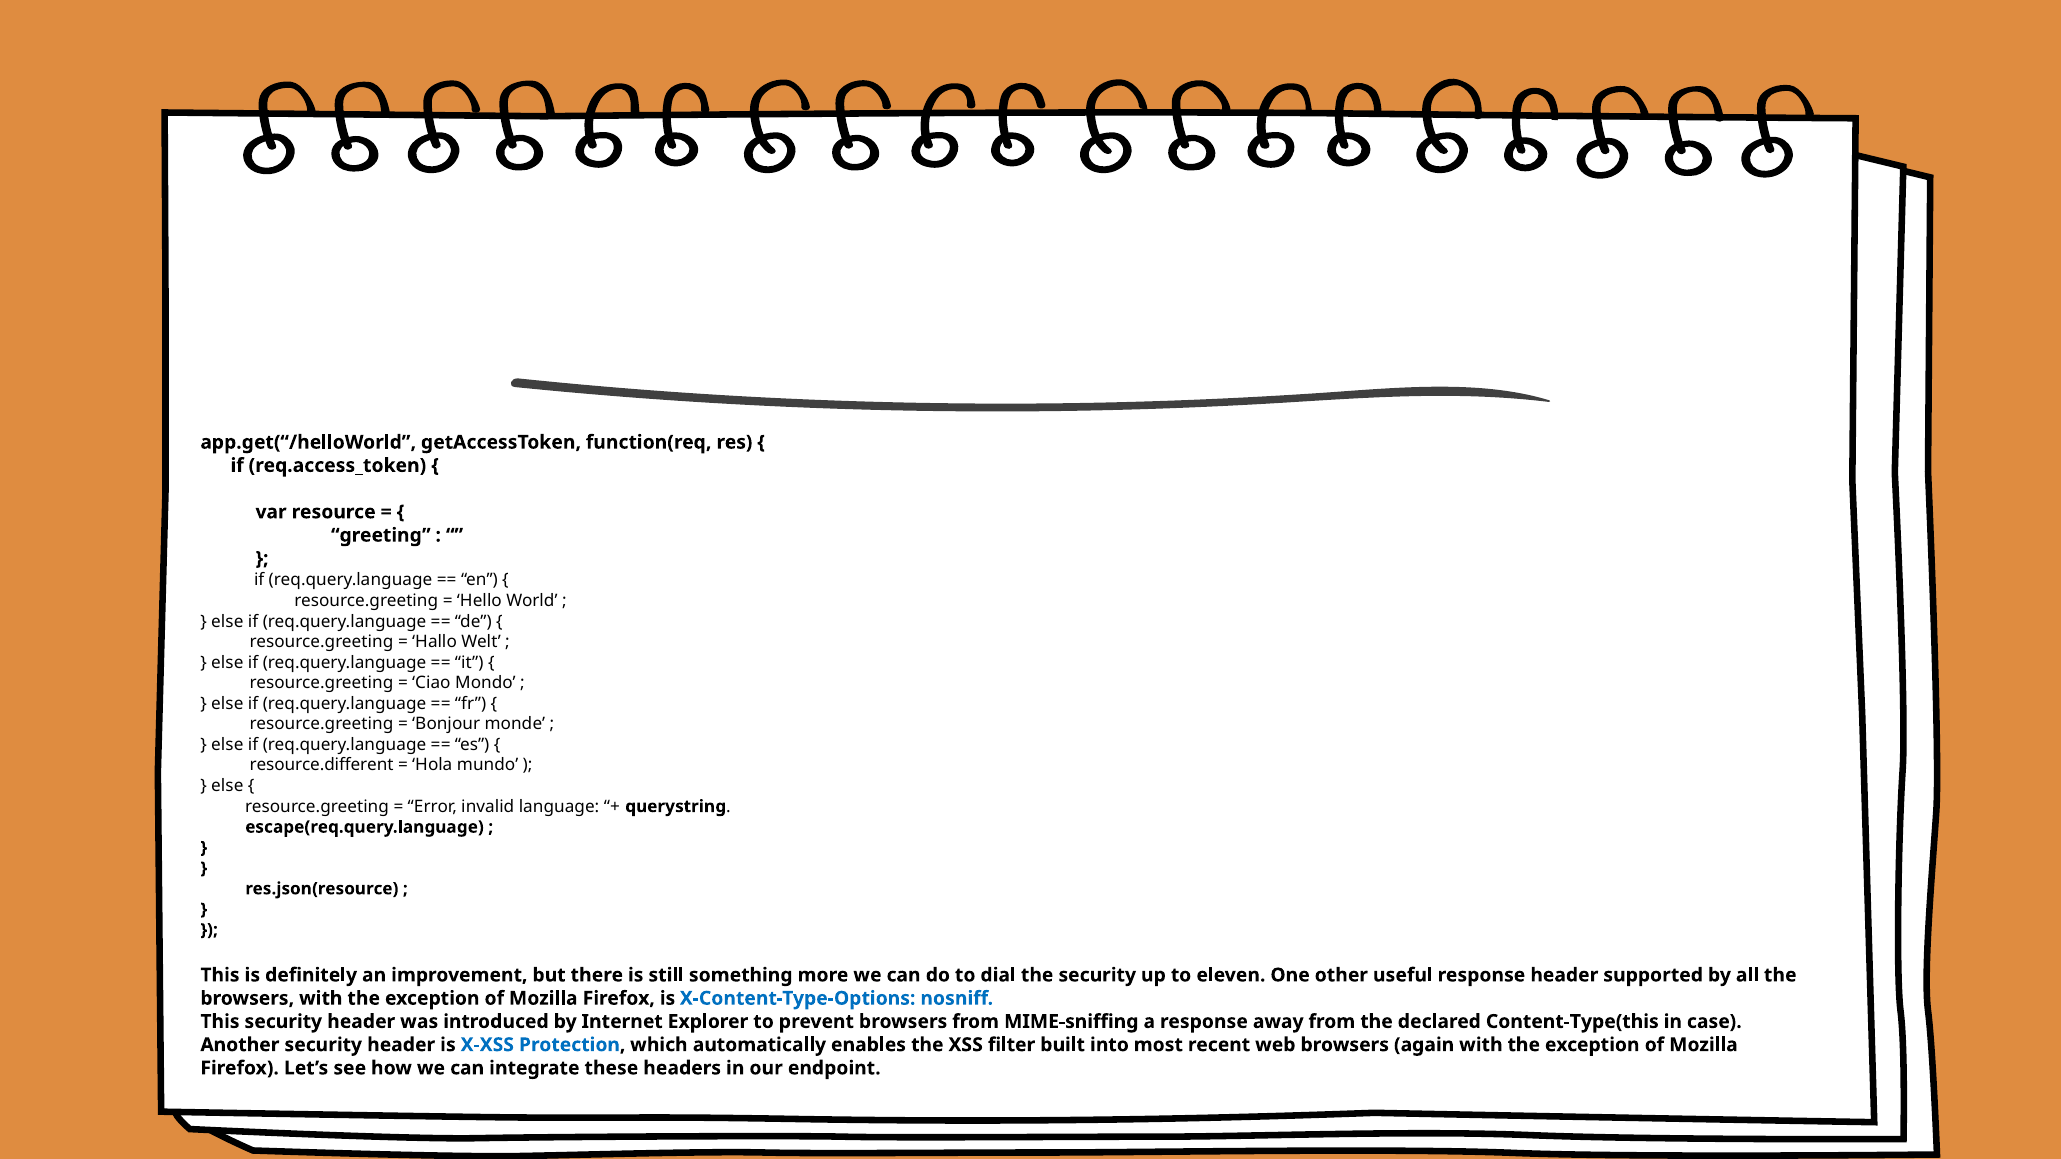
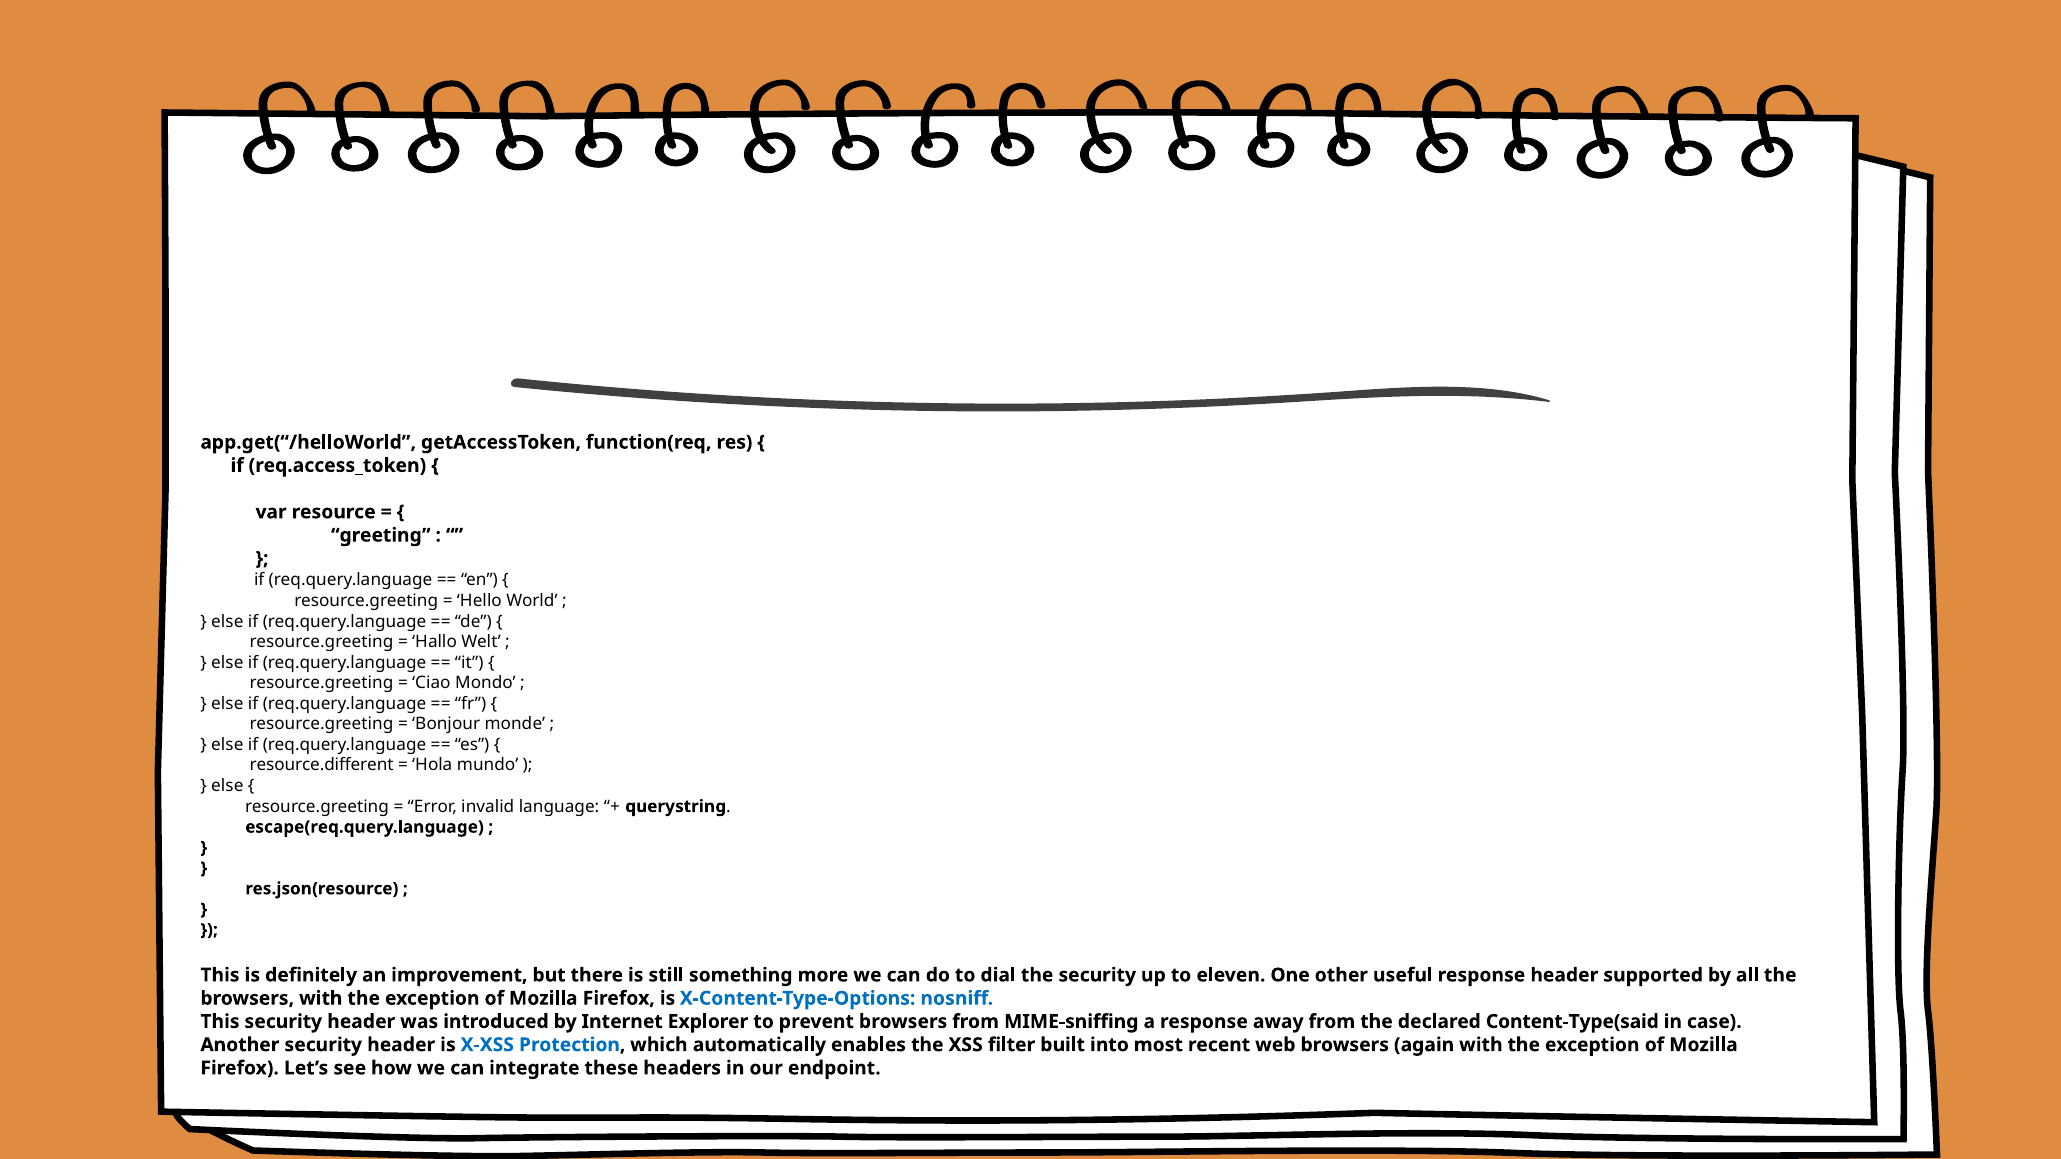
Content-Type(this: Content-Type(this -> Content-Type(said (1572, 1022)
